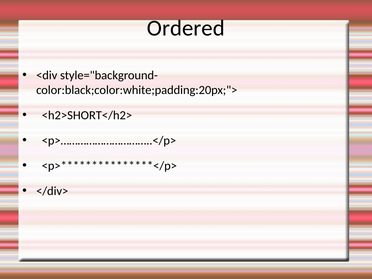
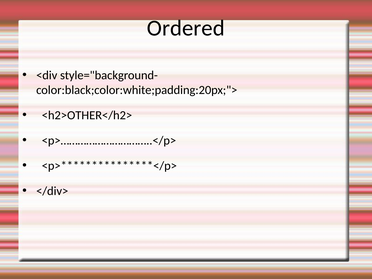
<h2>SHORT</h2>: <h2>SHORT</h2> -> <h2>OTHER</h2> (87, 115)
